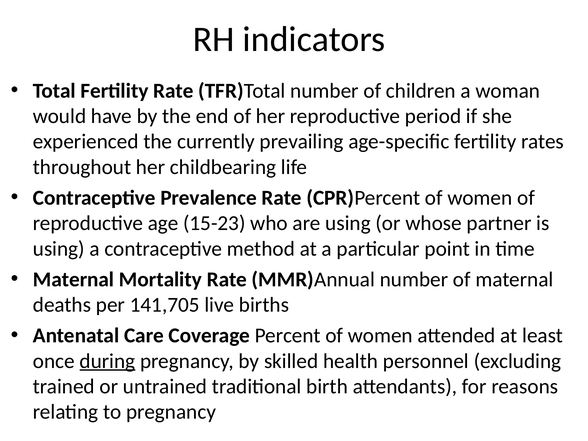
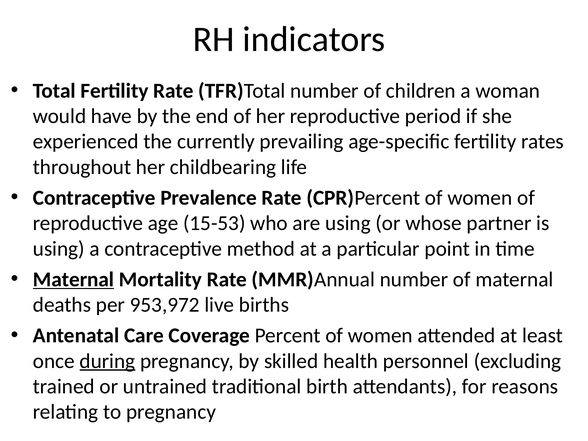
15-23: 15-23 -> 15-53 (214, 223)
Maternal underline: none -> present (74, 279)
141,705: 141,705 -> 953,972 (165, 305)
